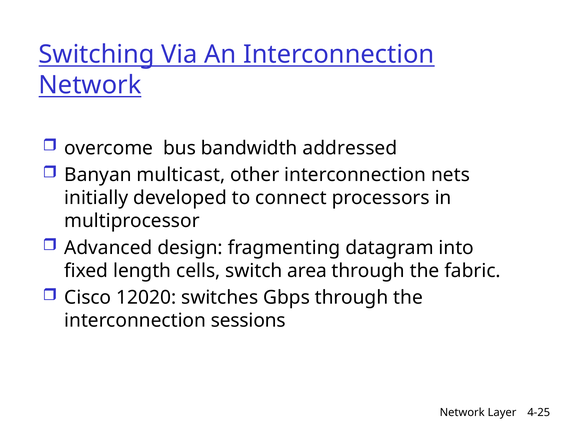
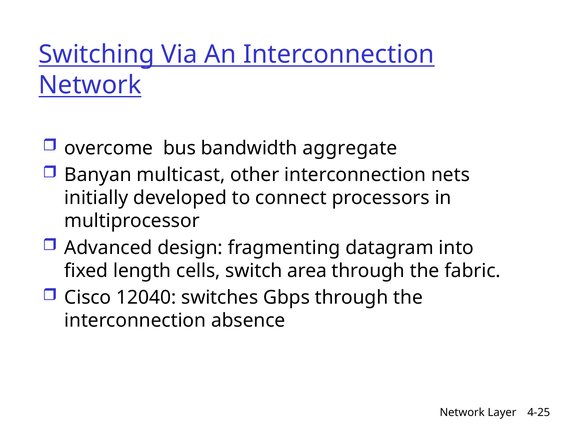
addressed: addressed -> aggregate (350, 148)
12020: 12020 -> 12040 (146, 298)
sessions: sessions -> absence (248, 321)
